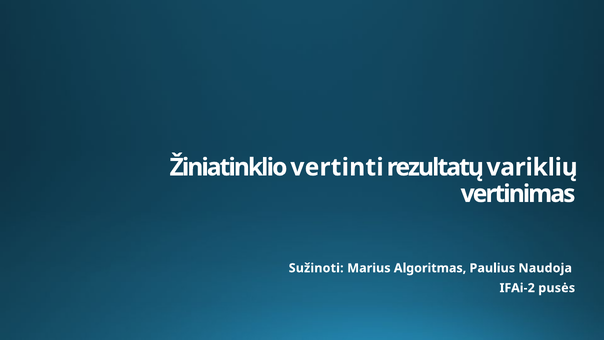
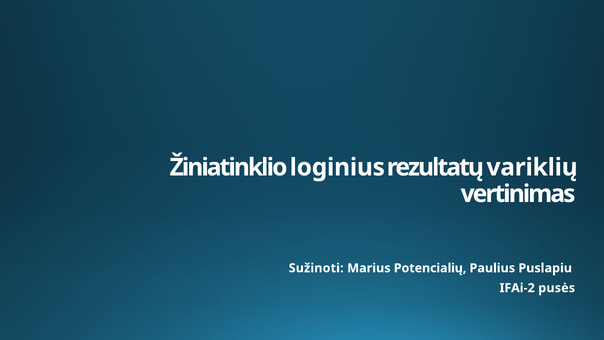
vertinti: vertinti -> loginius (337, 167)
Algoritmas: Algoritmas -> Potencialių (430, 268)
Naudoja: Naudoja -> Puslapiu (545, 268)
